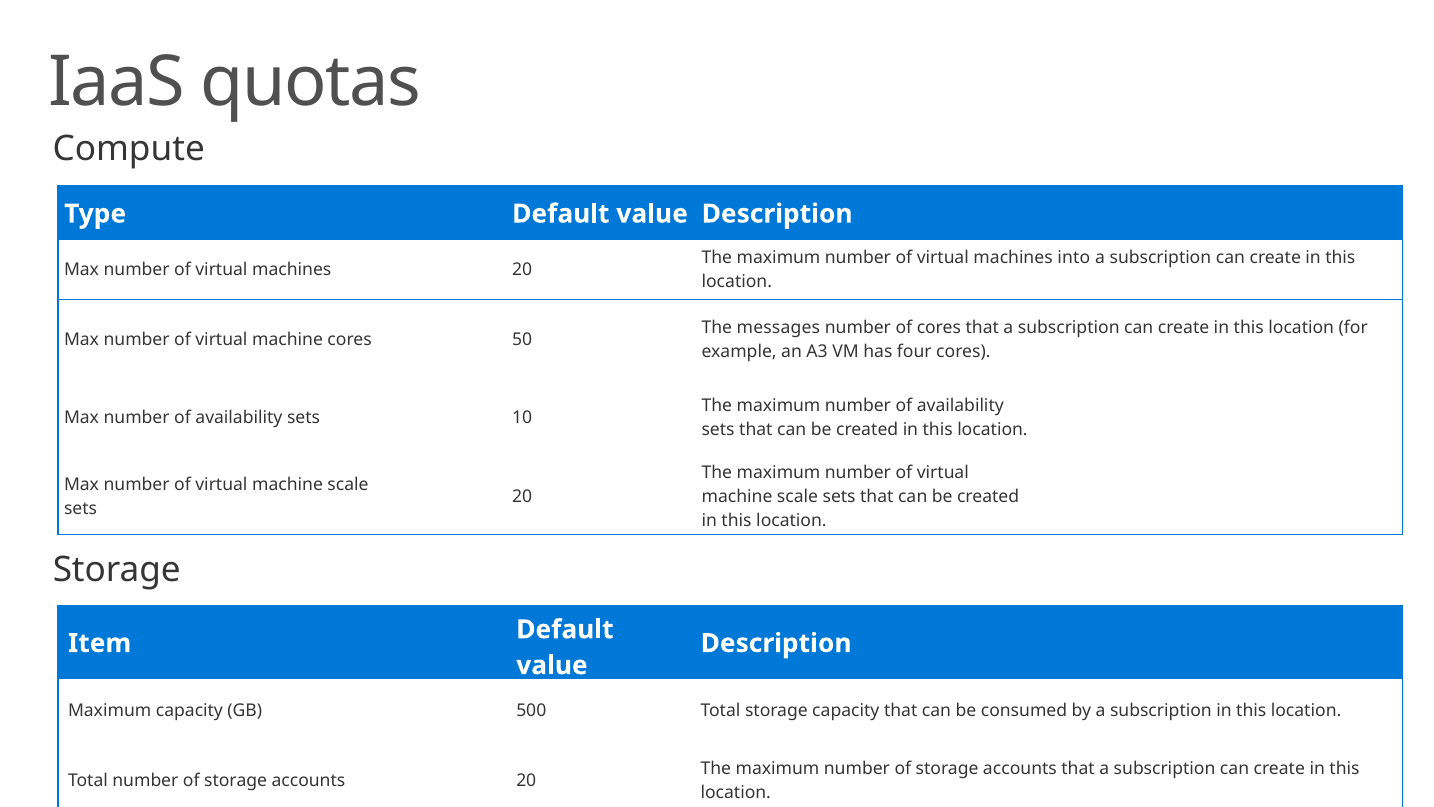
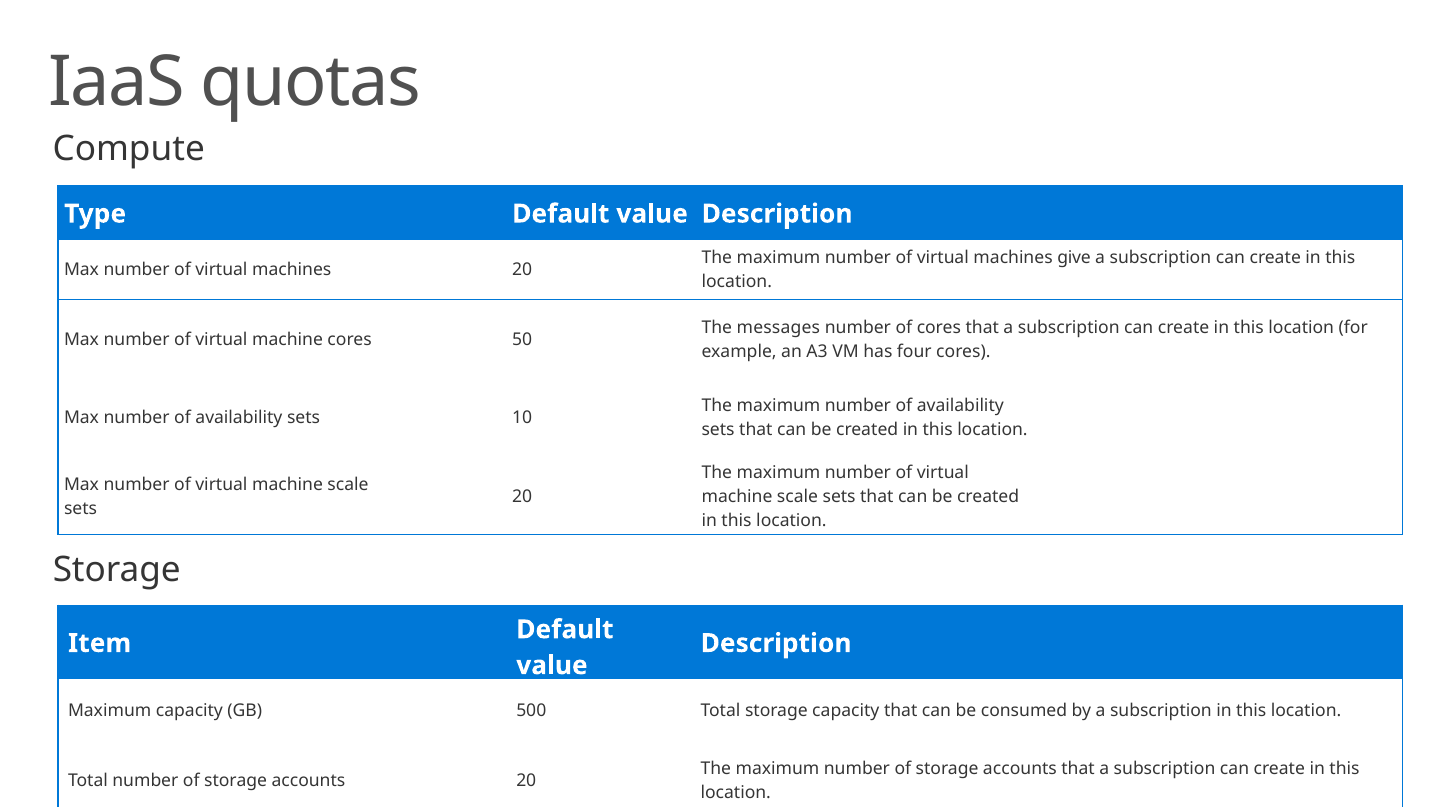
into: into -> give (1074, 258)
